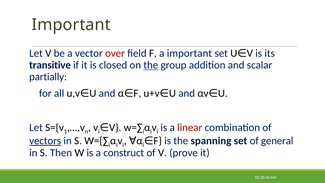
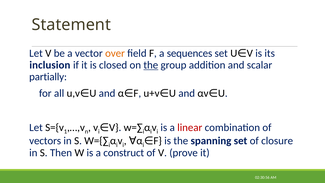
Important: Important -> Statement (71, 25)
over colour: red -> orange (115, 53)
a important: important -> sequences (190, 53)
transitive: transitive -> inclusion (50, 65)
general: general -> closure (277, 141)
vectors underline: present -> none (45, 141)
